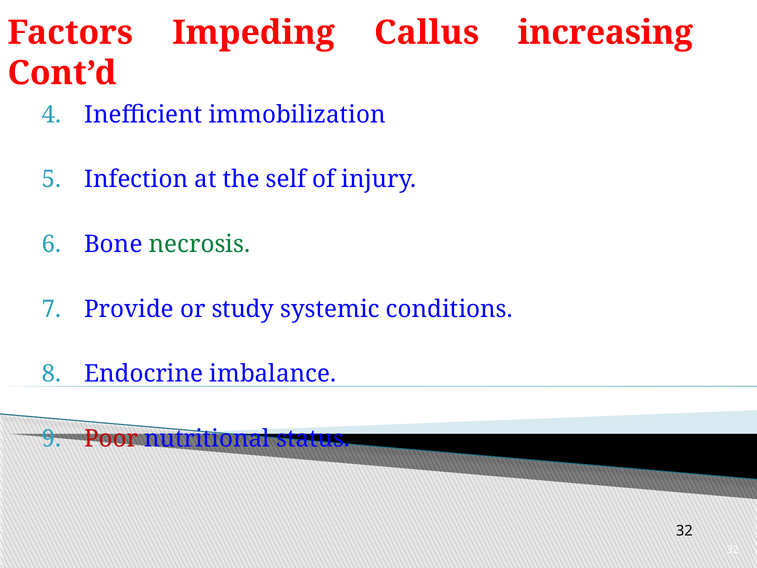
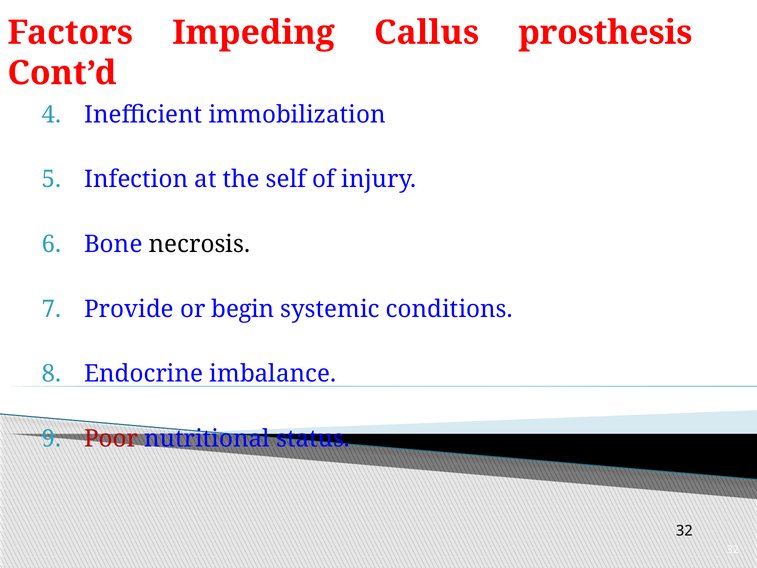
increasing: increasing -> prosthesis (605, 33)
necrosis colour: green -> black (199, 244)
study: study -> begin (243, 309)
